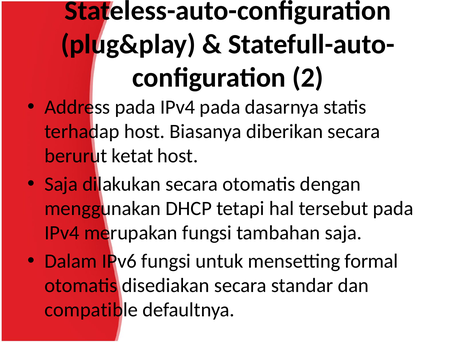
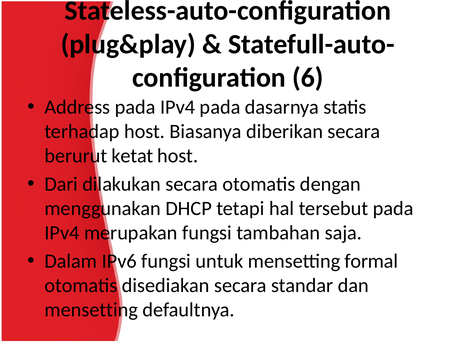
2: 2 -> 6 (308, 78)
Saja: Saja -> Dari (61, 184)
compatible: compatible -> mensetting (91, 310)
